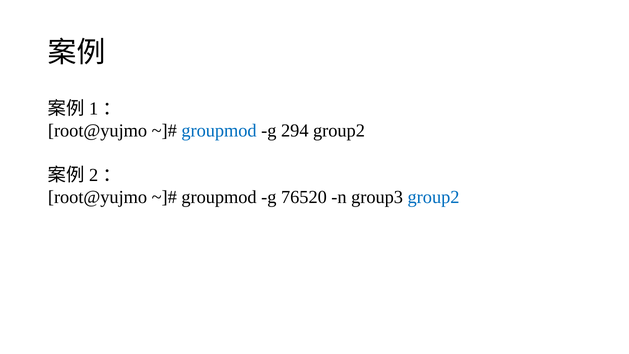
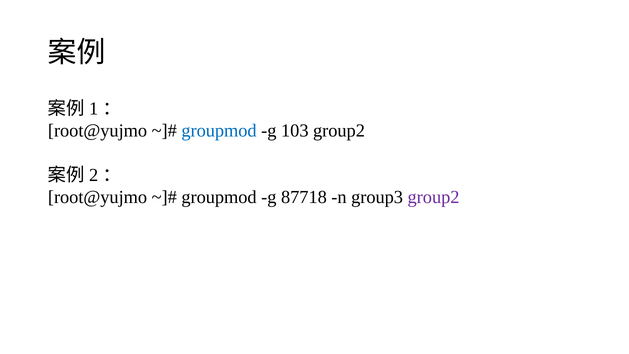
294: 294 -> 103 (295, 131)
76520: 76520 -> 87718 (304, 197)
group2 colour: blue -> purple (434, 197)
